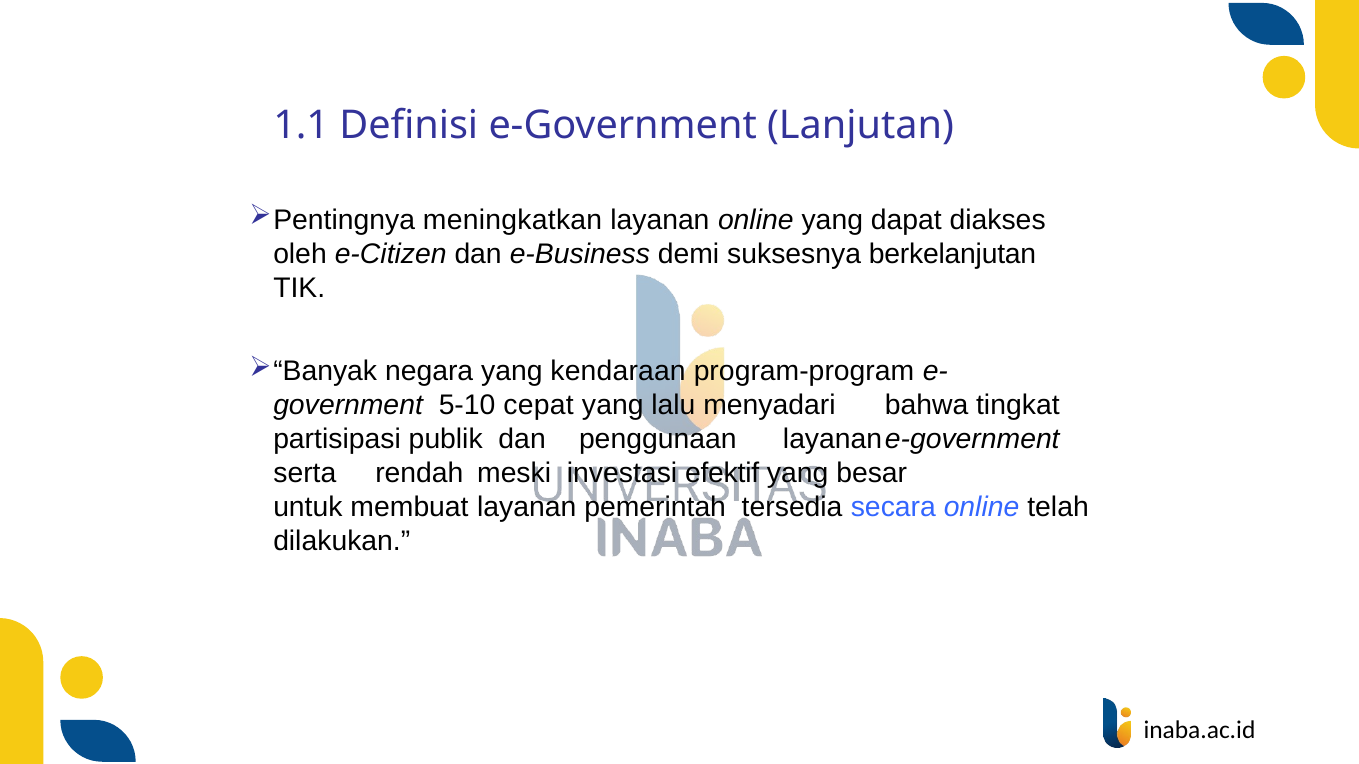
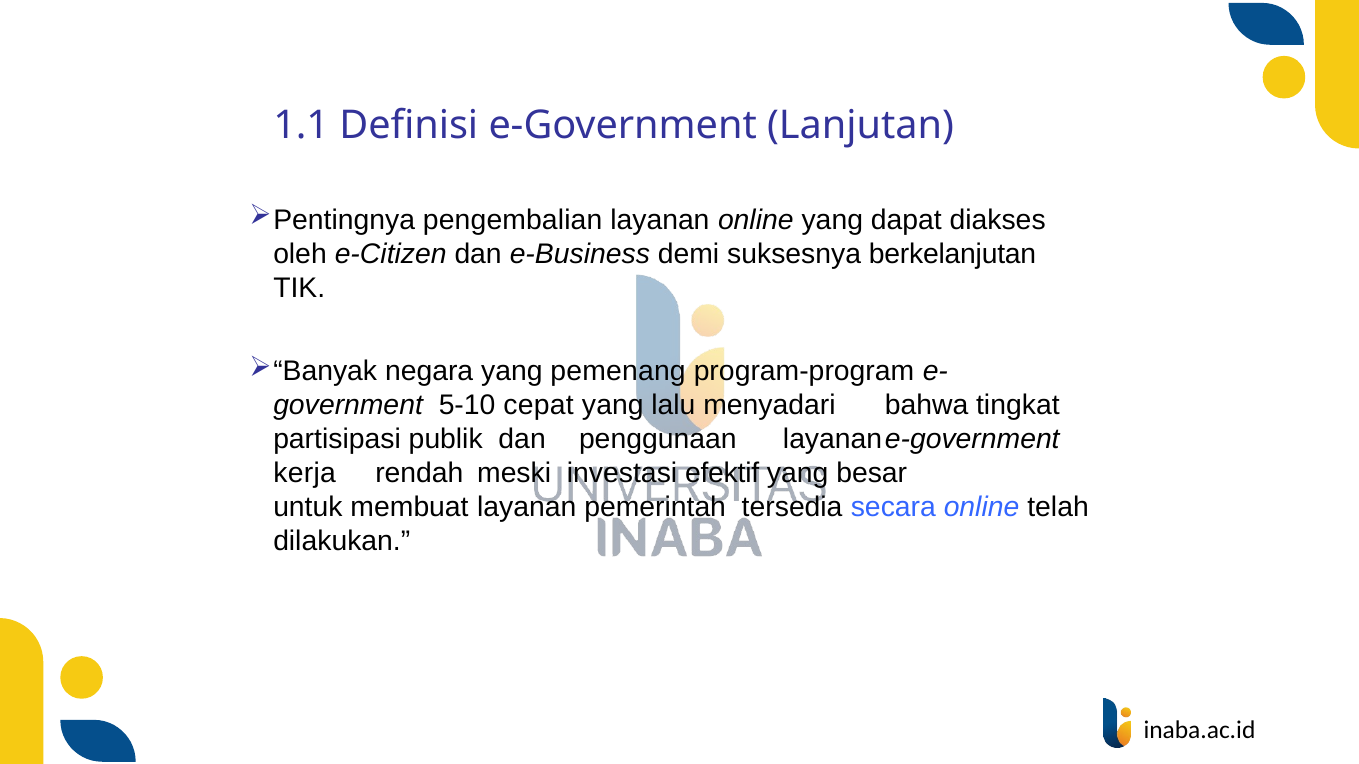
meningkatkan: meningkatkan -> pengembalian (513, 220)
kendaraan: kendaraan -> pemenang (618, 372)
serta: serta -> kerja (305, 474)
